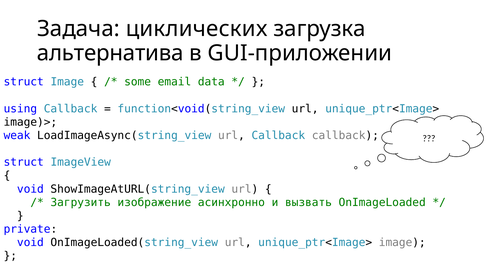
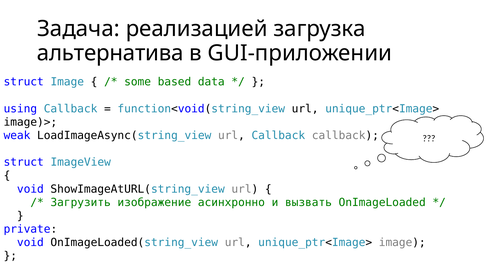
циклических: циклических -> реализацией (197, 29)
email: email -> based (174, 82)
